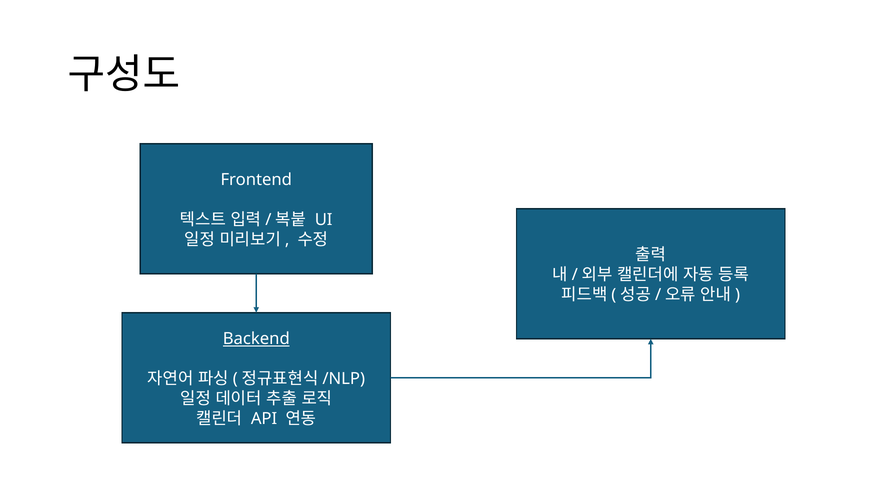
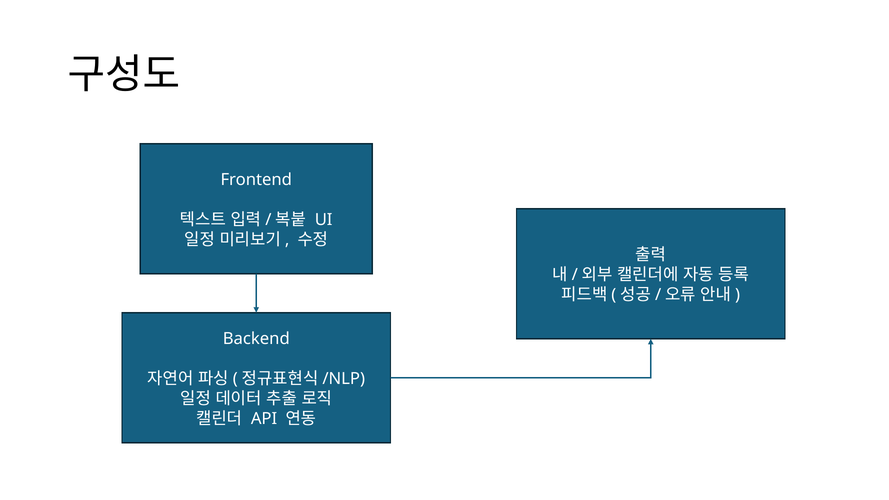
Backend underline: present -> none (256, 339)
